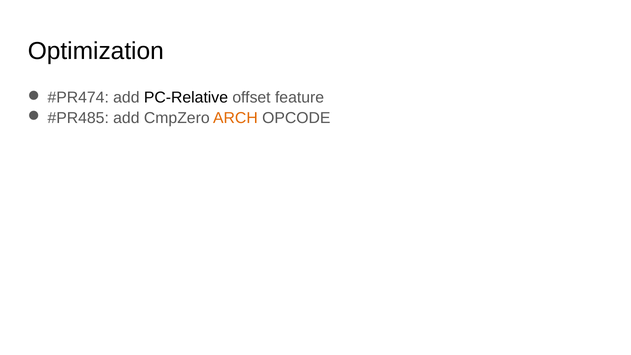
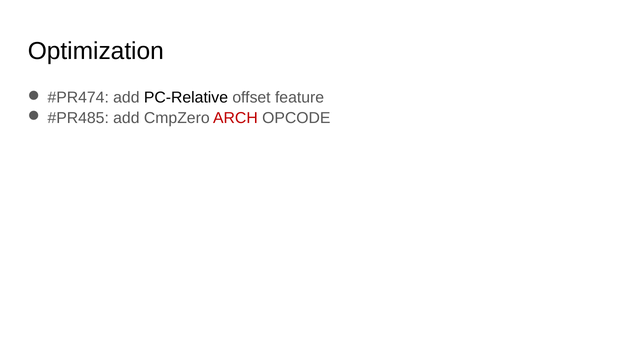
ARCH colour: orange -> red (235, 118)
